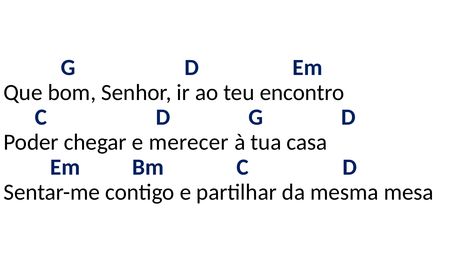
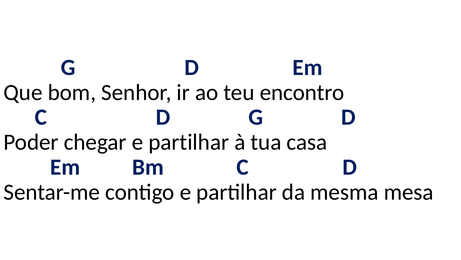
chegar e merecer: merecer -> partilhar (189, 142)
